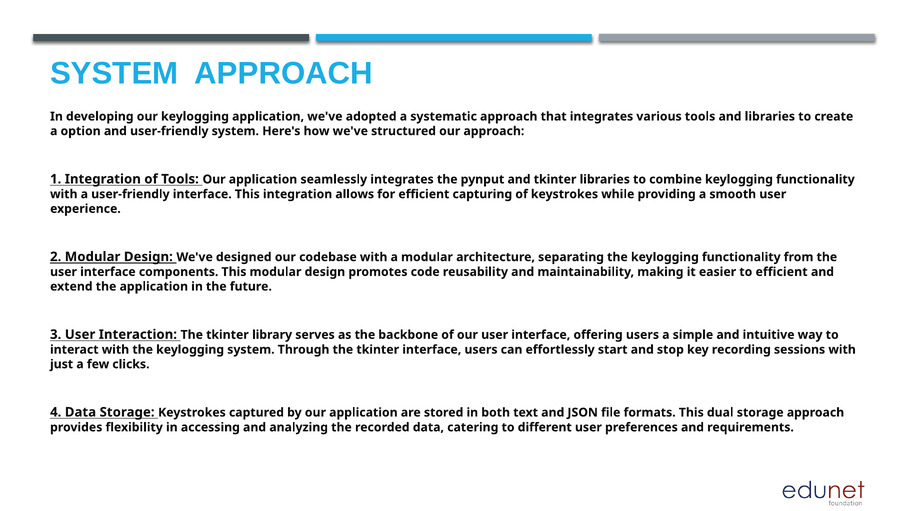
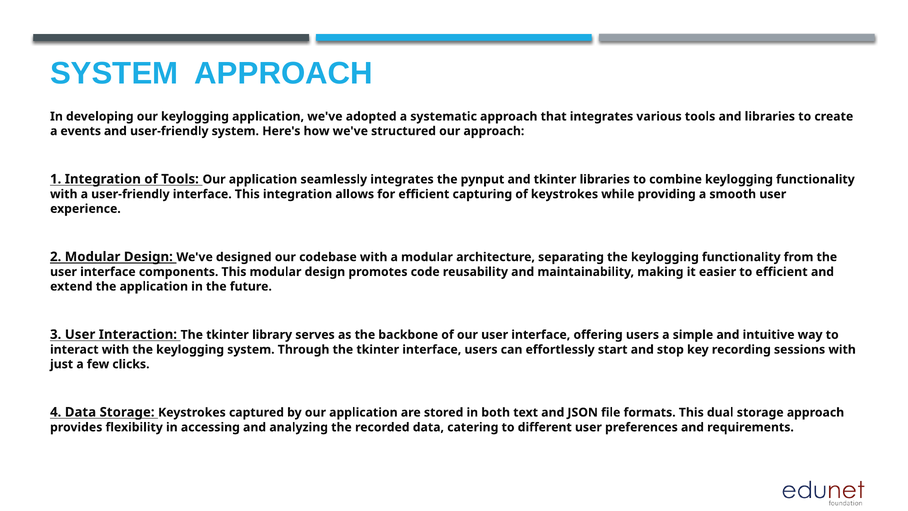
option: option -> events (81, 131)
